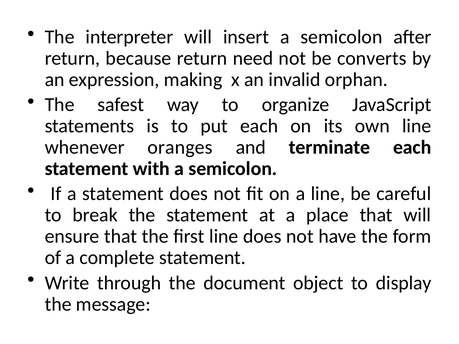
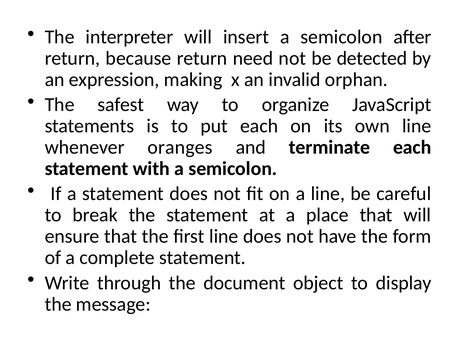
converts: converts -> detected (372, 58)
